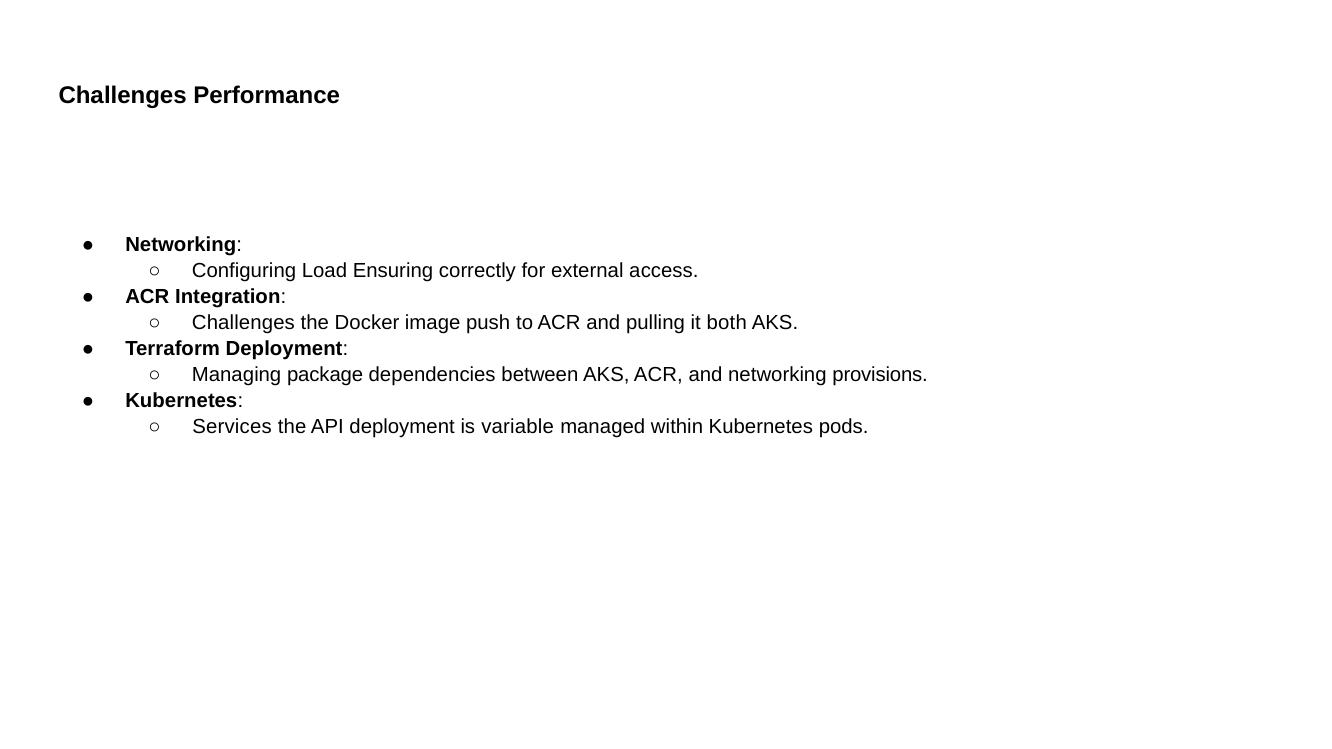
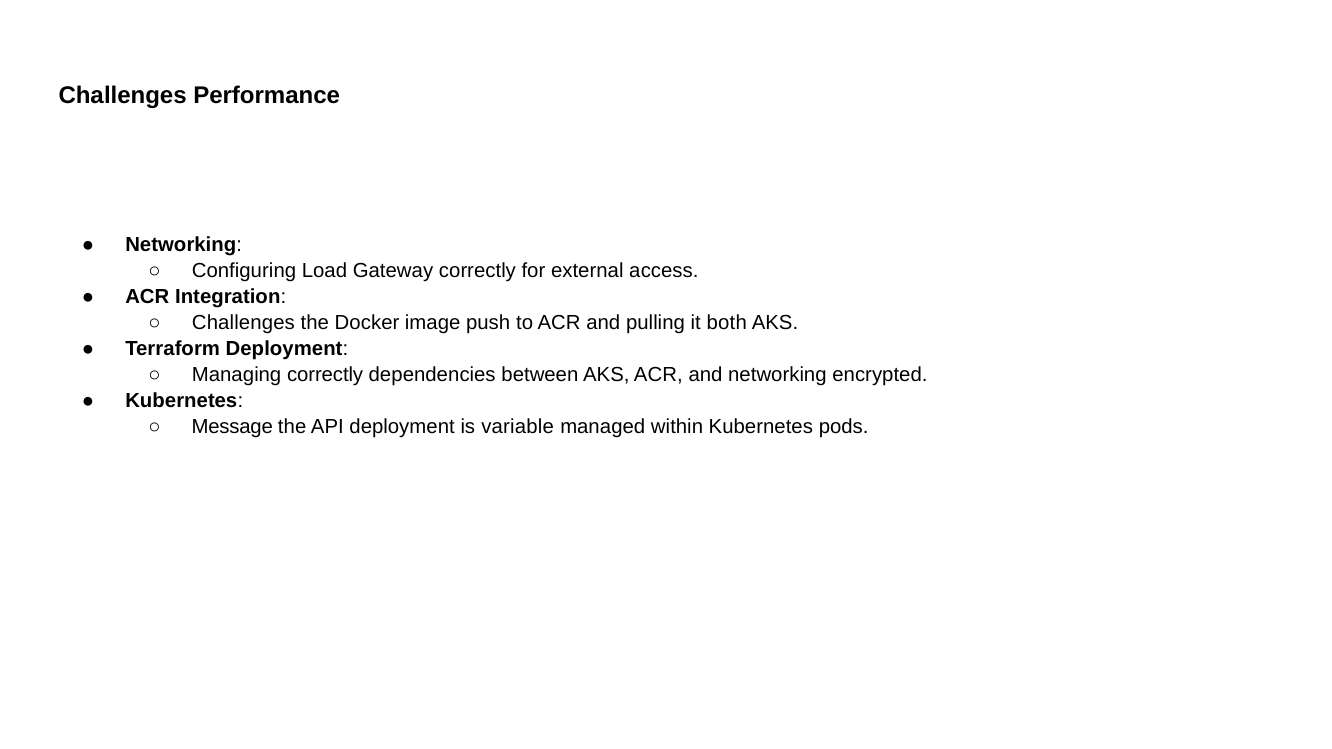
Ensuring: Ensuring -> Gateway (393, 271)
Managing package: package -> correctly (325, 375)
provisions: provisions -> encrypted (880, 375)
Services: Services -> Message (232, 427)
